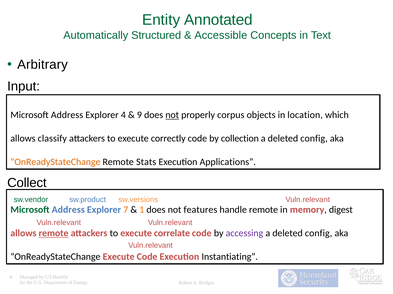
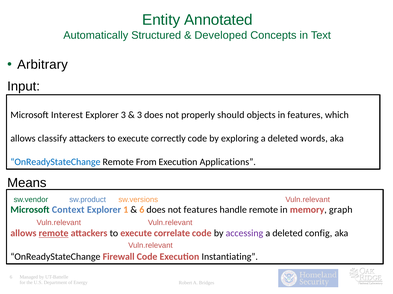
Accessible: Accessible -> Developed (221, 35)
Address: Address -> Interest (67, 115)
Explorer 4: 4 -> 3 (123, 115)
9: 9 -> 3 (139, 115)
not underline: present -> none (172, 115)
corpus: corpus -> should (231, 115)
in location: location -> features (305, 115)
collection: collection -> exploring (240, 139)
config: config -> words (314, 139)
OnReadyStateChange colour: orange -> blue (55, 162)
Stats: Stats -> From (146, 162)
Collect: Collect -> Means (27, 183)
Address: Address -> Context (68, 210)
7: 7 -> 1 (126, 210)
1: 1 -> 6 (142, 210)
digest: digest -> graph (341, 210)
OnReadyStateChange Execute: Execute -> Firewall (119, 257)
